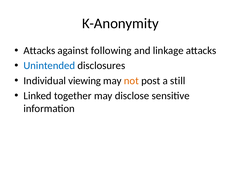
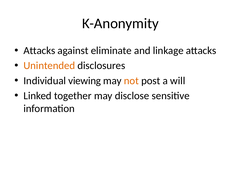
following: following -> eliminate (111, 51)
Unintended colour: blue -> orange (49, 66)
still: still -> will (178, 81)
